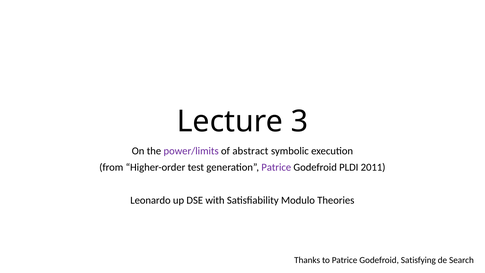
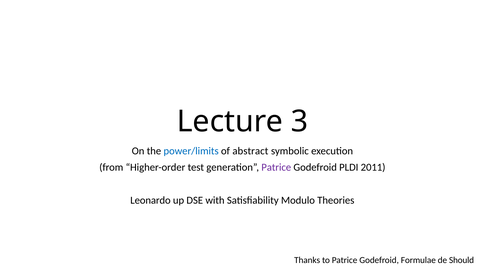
power/limits colour: purple -> blue (191, 151)
Satisfying: Satisfying -> Formulae (418, 260)
Search: Search -> Should (461, 260)
